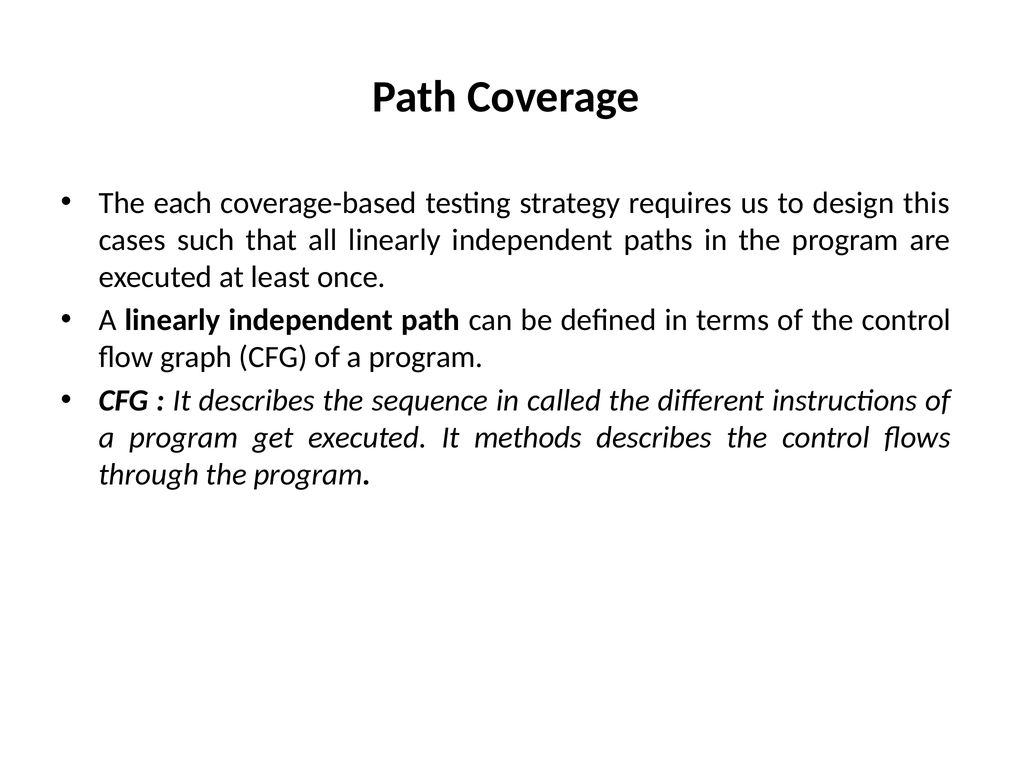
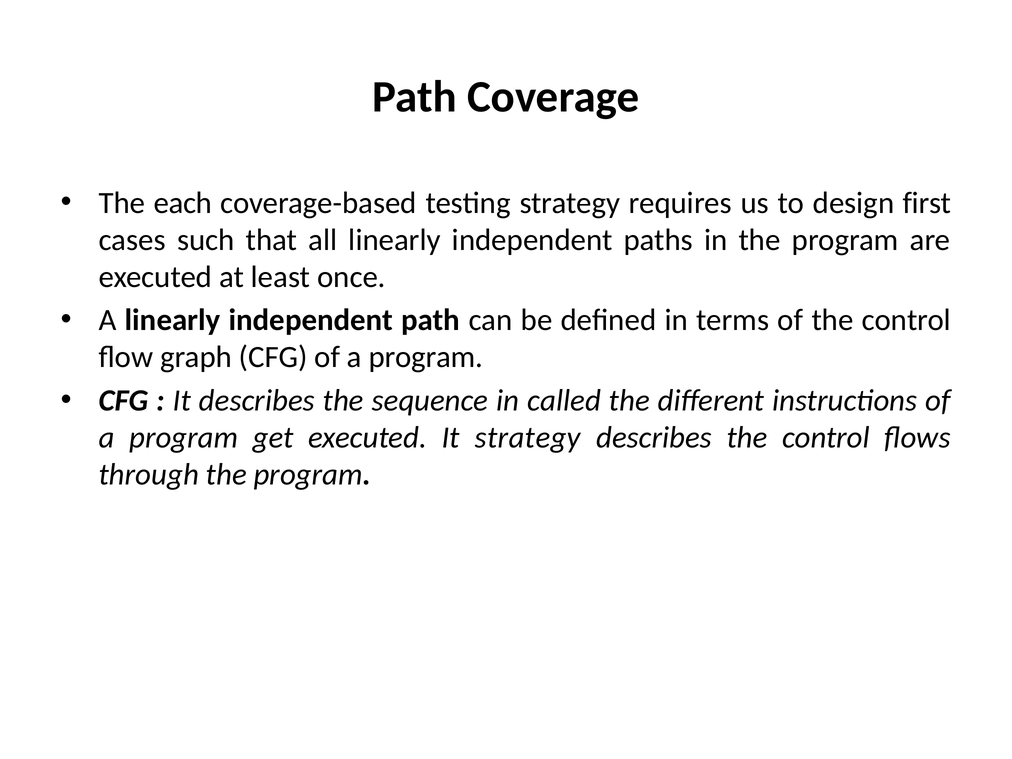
this: this -> first (927, 203)
It methods: methods -> strategy (528, 438)
